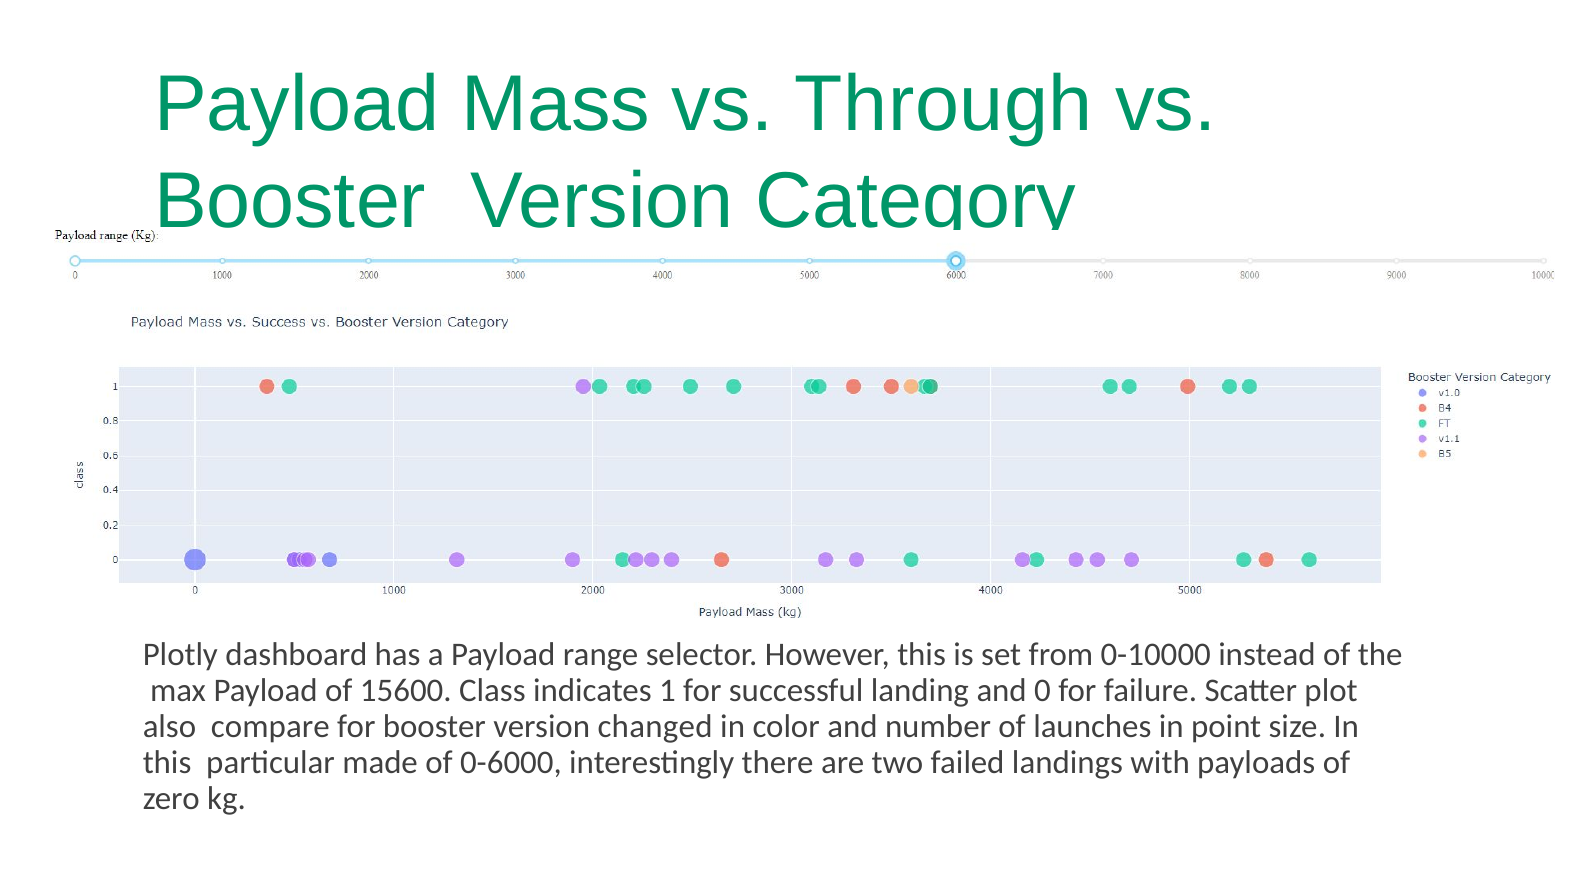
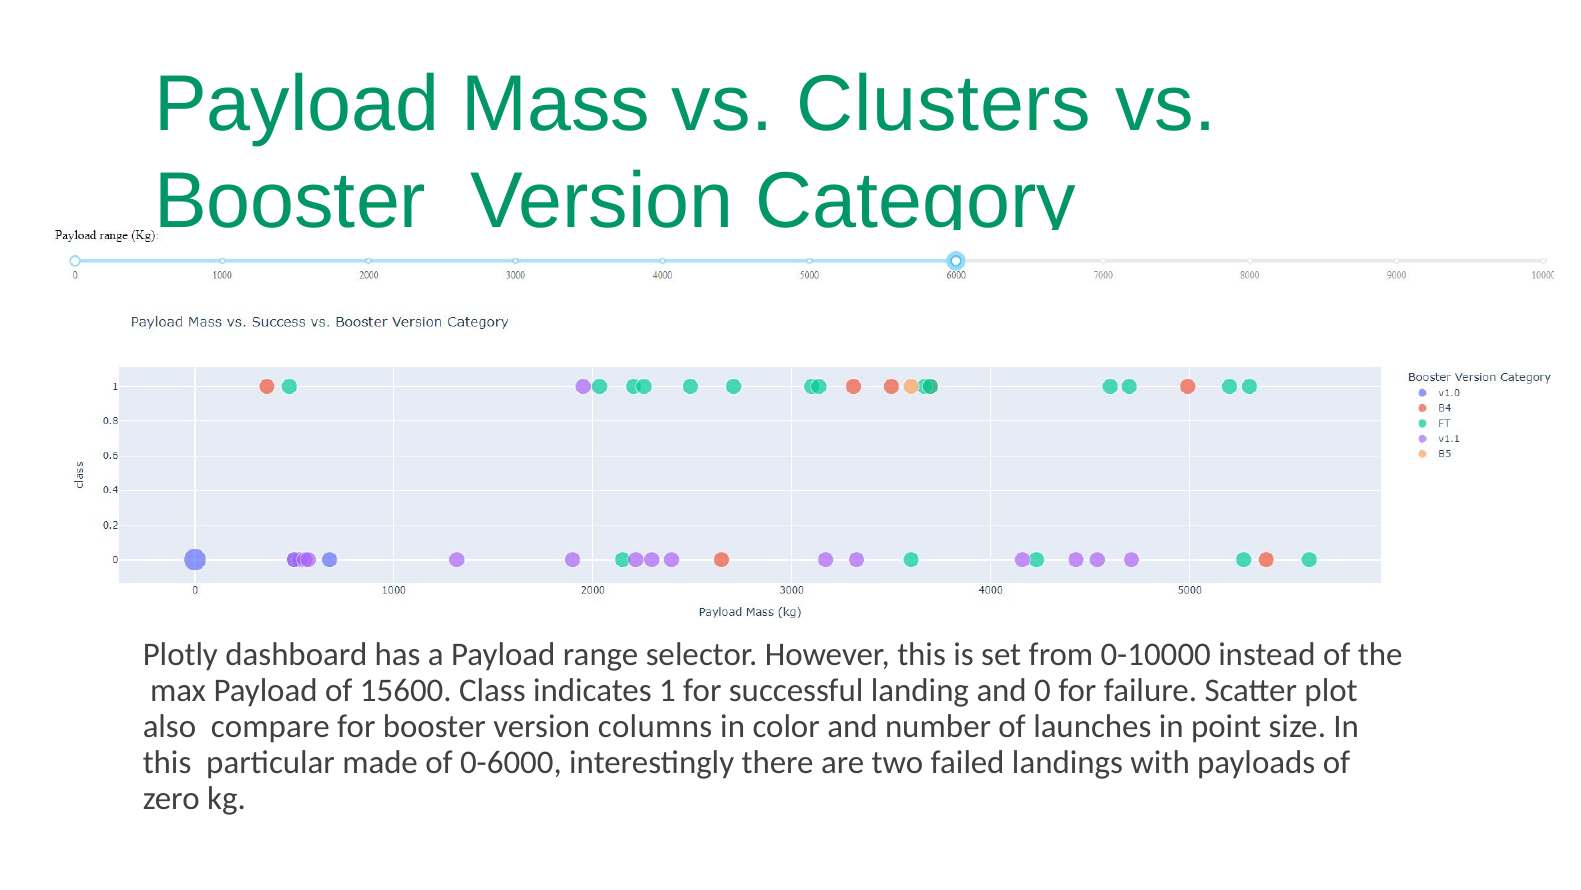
Through: Through -> Clusters (944, 105)
changed: changed -> columns (655, 726)
